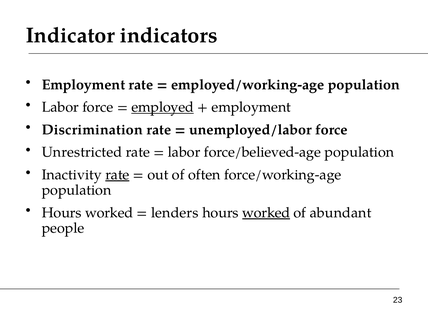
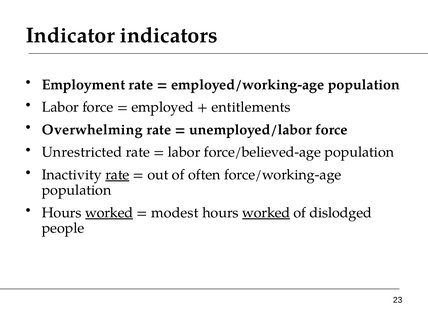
employed underline: present -> none (163, 107)
employment: employment -> entitlements (251, 107)
Discrimination: Discrimination -> Overwhelming (92, 130)
worked underline: none -> present (109, 213)
lenders: lenders -> modest (175, 213)
abundant: abundant -> dislodged (341, 213)
